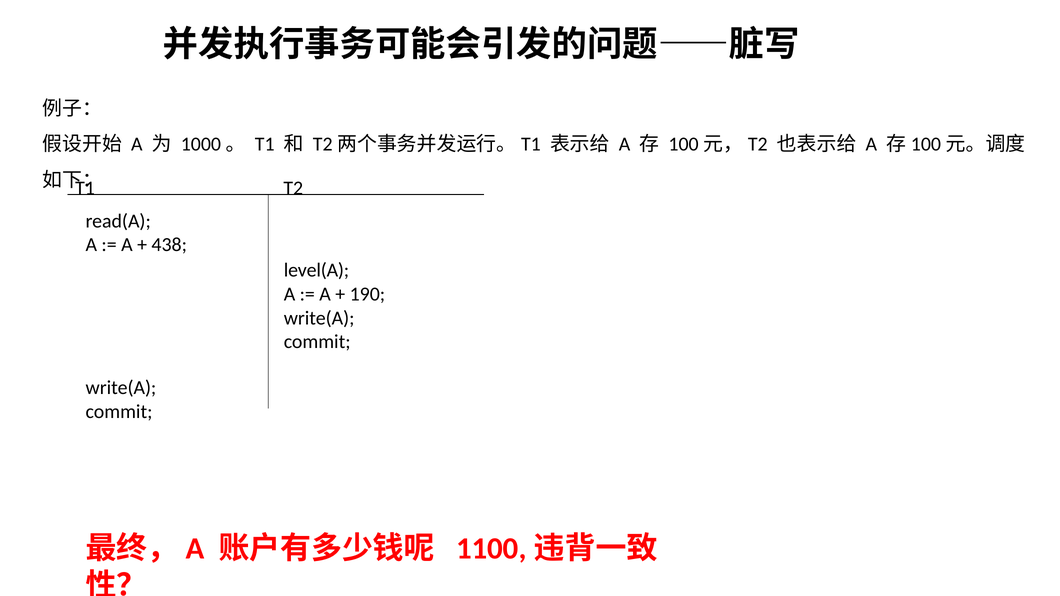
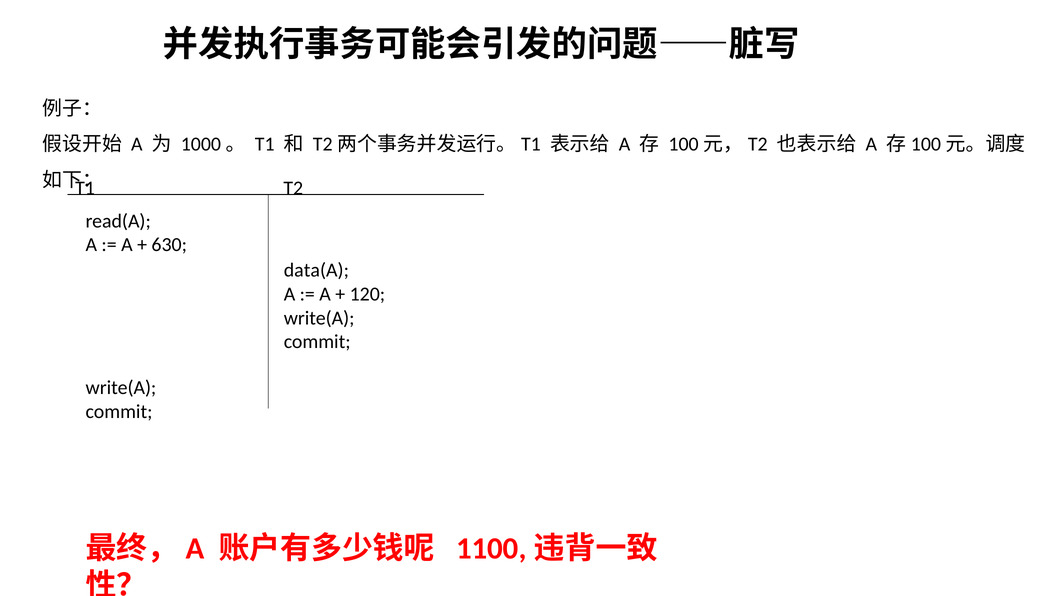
438: 438 -> 630 (169, 245)
level(A: level(A -> data(A (316, 270)
190: 190 -> 120 (367, 294)
